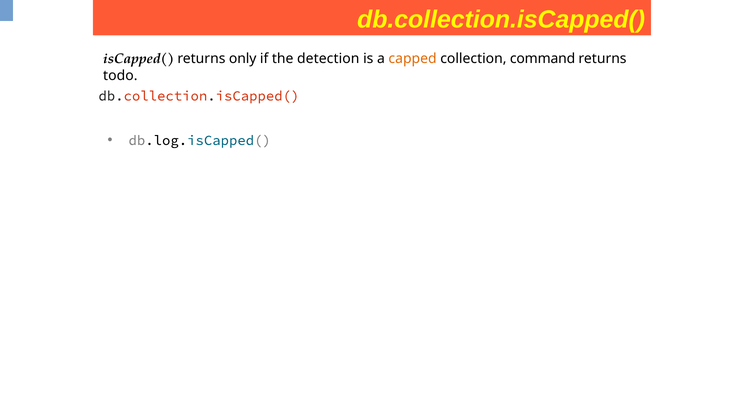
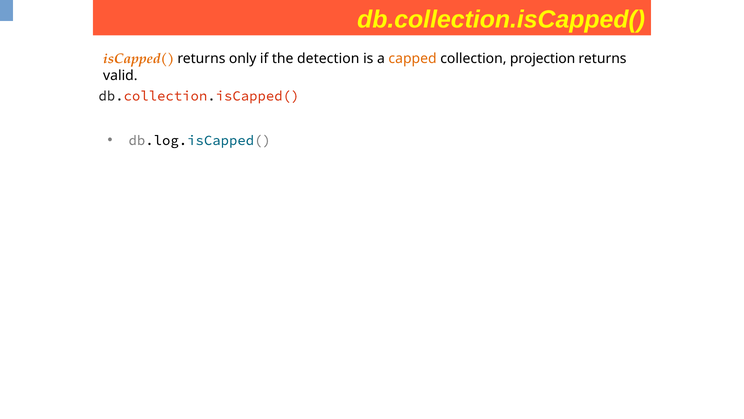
isCapped( colour: black -> orange (139, 59)
command: command -> projection (543, 59)
todo: todo -> valid (120, 75)
